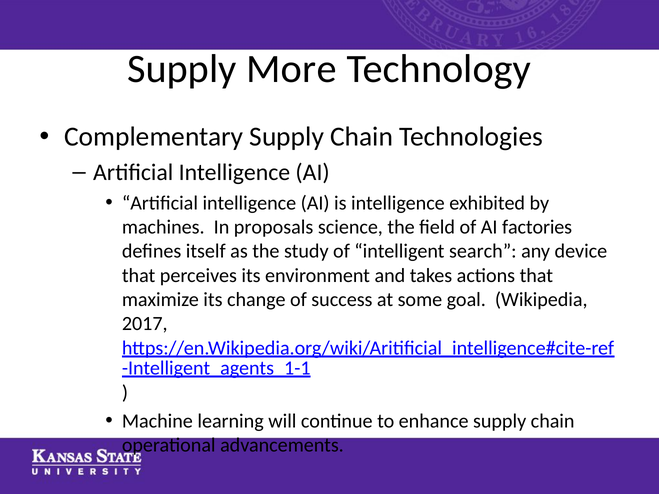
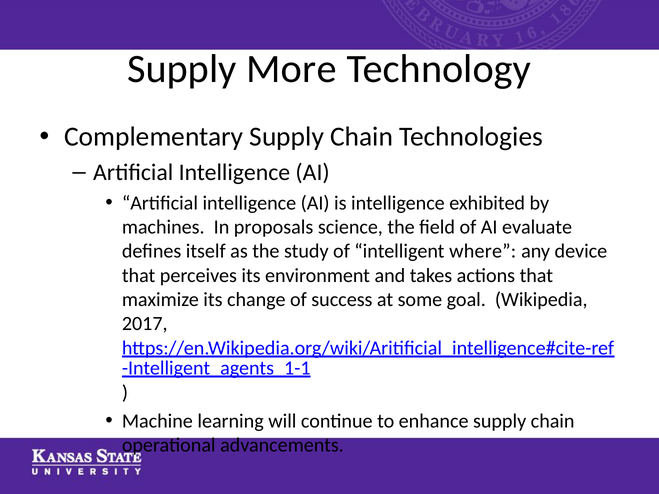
factories: factories -> evaluate (537, 227)
search: search -> where (483, 251)
